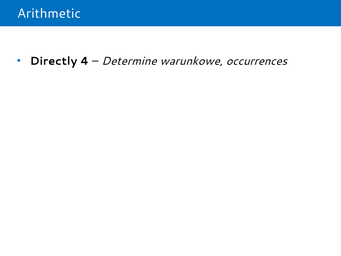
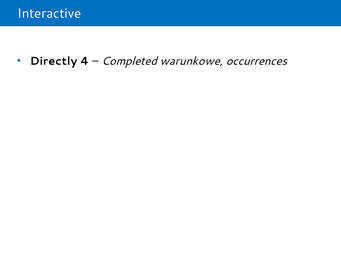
Arithmetic: Arithmetic -> Interactive (49, 13)
Determine: Determine -> Completed (129, 61)
